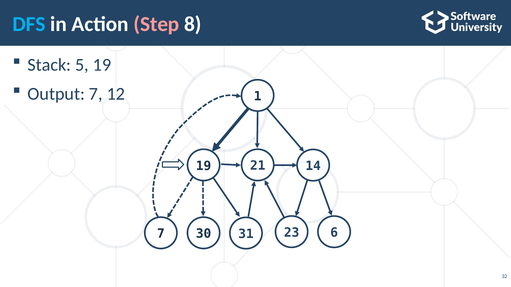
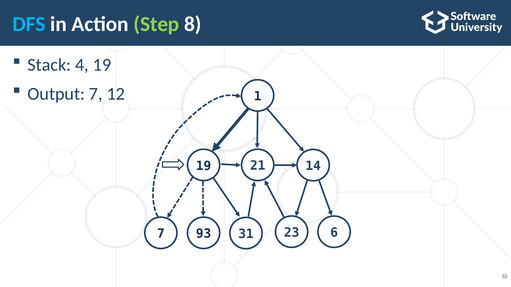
Step colour: pink -> light green (156, 24)
5: 5 -> 4 (82, 65)
30: 30 -> 93 (204, 234)
